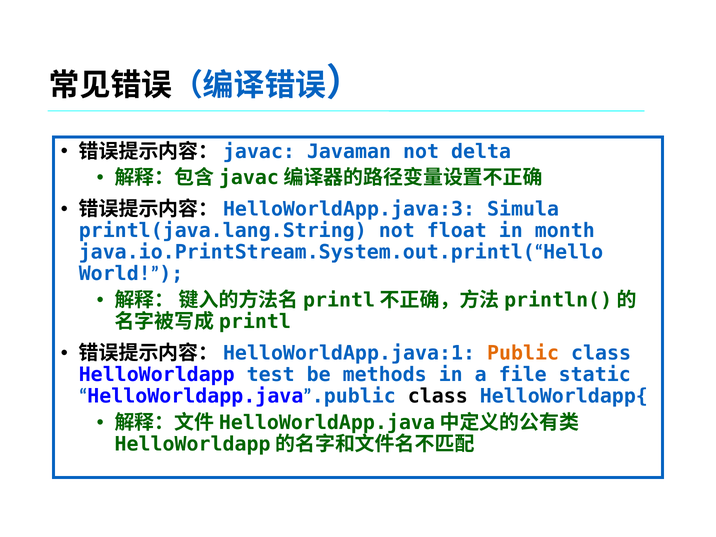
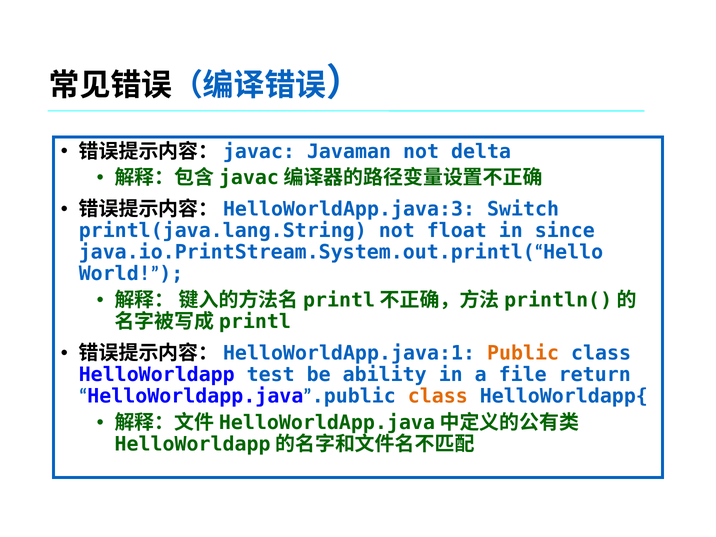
Simula: Simula -> Switch (523, 209)
month: month -> since (565, 231)
methods: methods -> ability (385, 375)
static: static -> return (595, 375)
class colour: black -> orange (438, 396)
